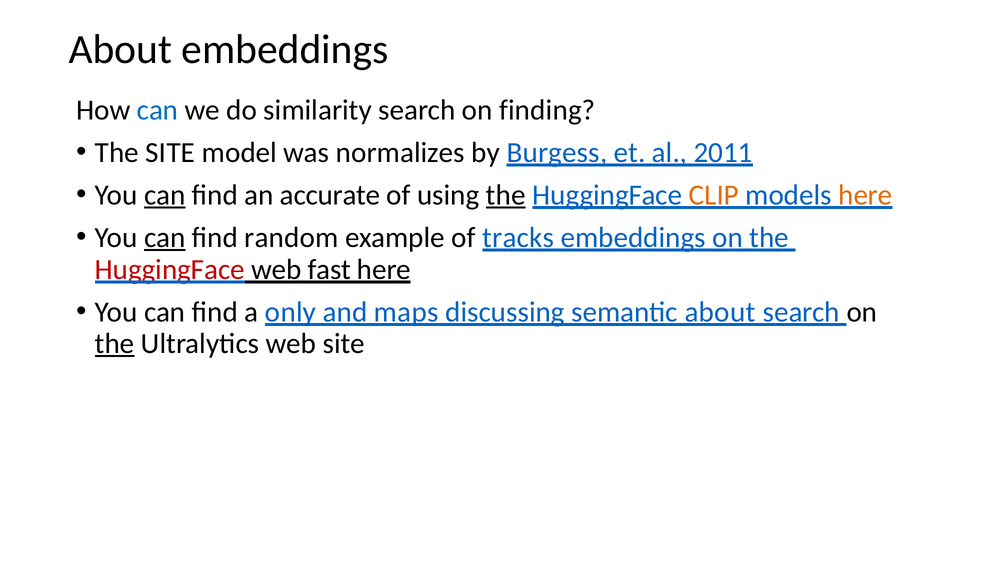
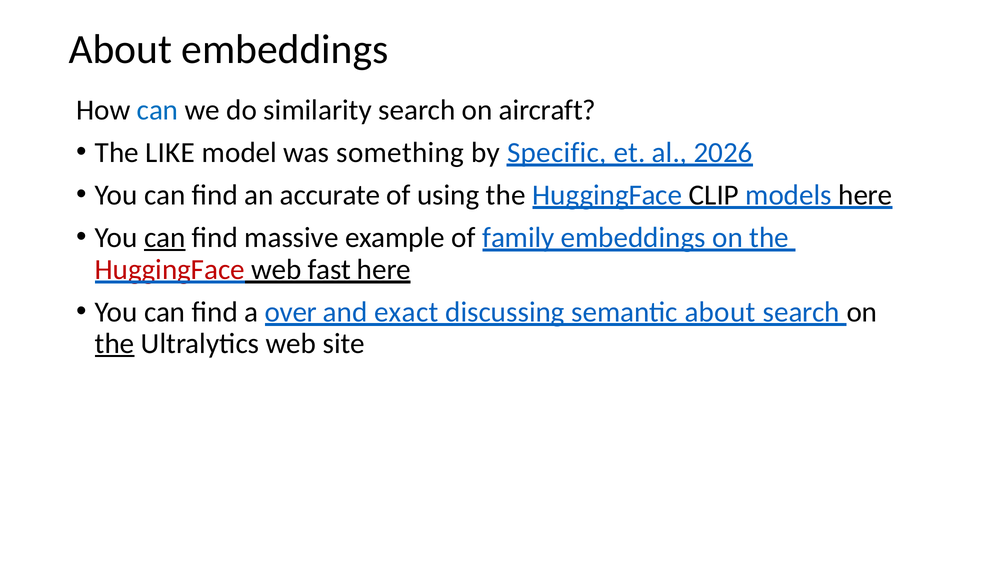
finding: finding -> aircraft (547, 110)
The SITE: SITE -> LIKE (170, 153)
normalizes: normalizes -> something (400, 153)
Burgess: Burgess -> Specific (557, 153)
2011: 2011 -> 2026 (723, 153)
can underline: present -> none (165, 195)
the underline: present -> none (506, 195)
CLIP colour: orange -> black (714, 195)
here colour: orange -> black (865, 195)
random: random -> massive (291, 237)
tracks: tracks -> family (518, 237)
only: only -> over (291, 312)
maps: maps -> exact (406, 312)
